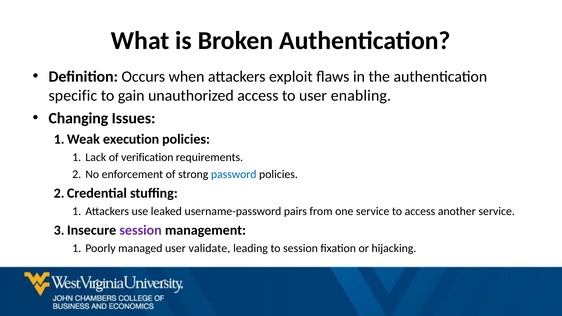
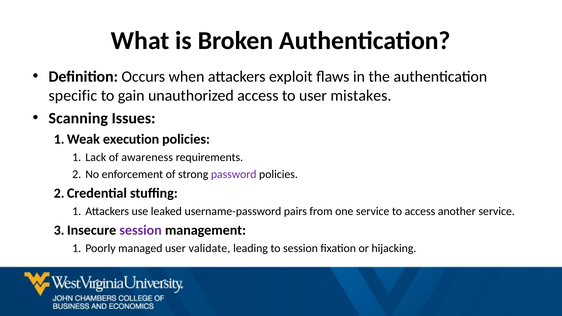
enabling: enabling -> mistakes (361, 95)
Changing: Changing -> Scanning (78, 118)
verification: verification -> awareness (147, 157)
password colour: blue -> purple (234, 174)
